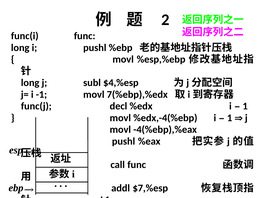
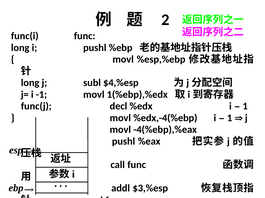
7(%ebp),%edx: 7(%ebp),%edx -> 1(%ebp),%edx (137, 95)
$7,%esp: $7,%esp -> $3,%esp (150, 189)
